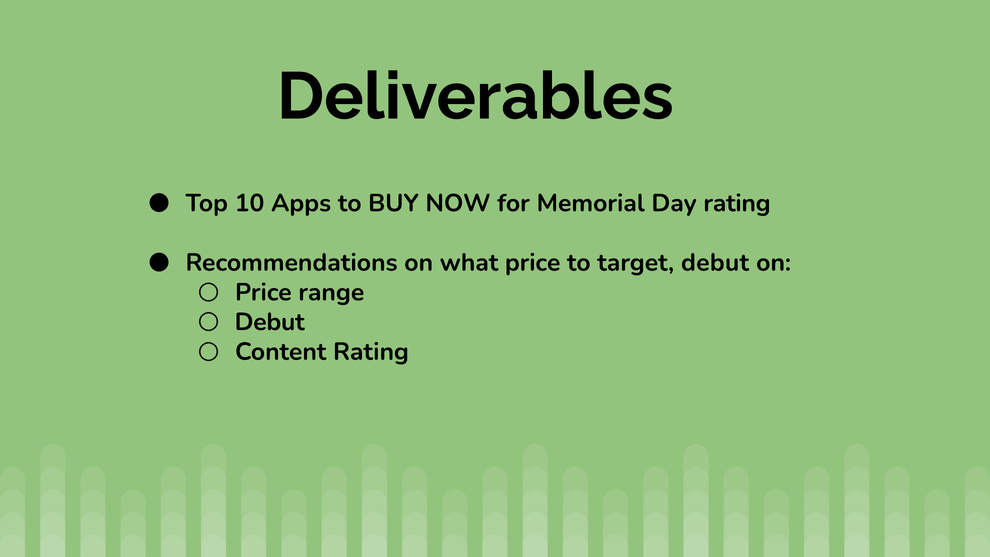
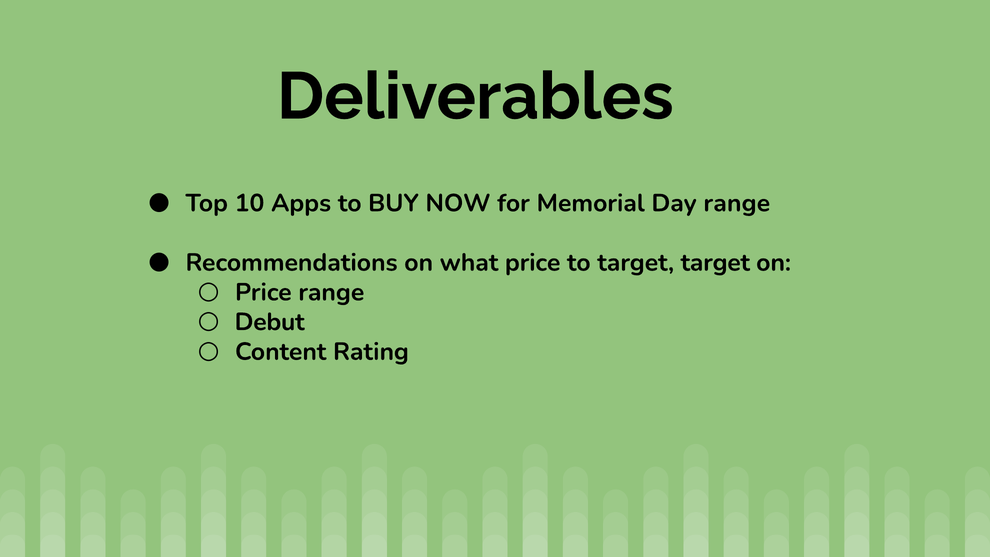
Day rating: rating -> range (737, 203)
target debut: debut -> target (715, 262)
